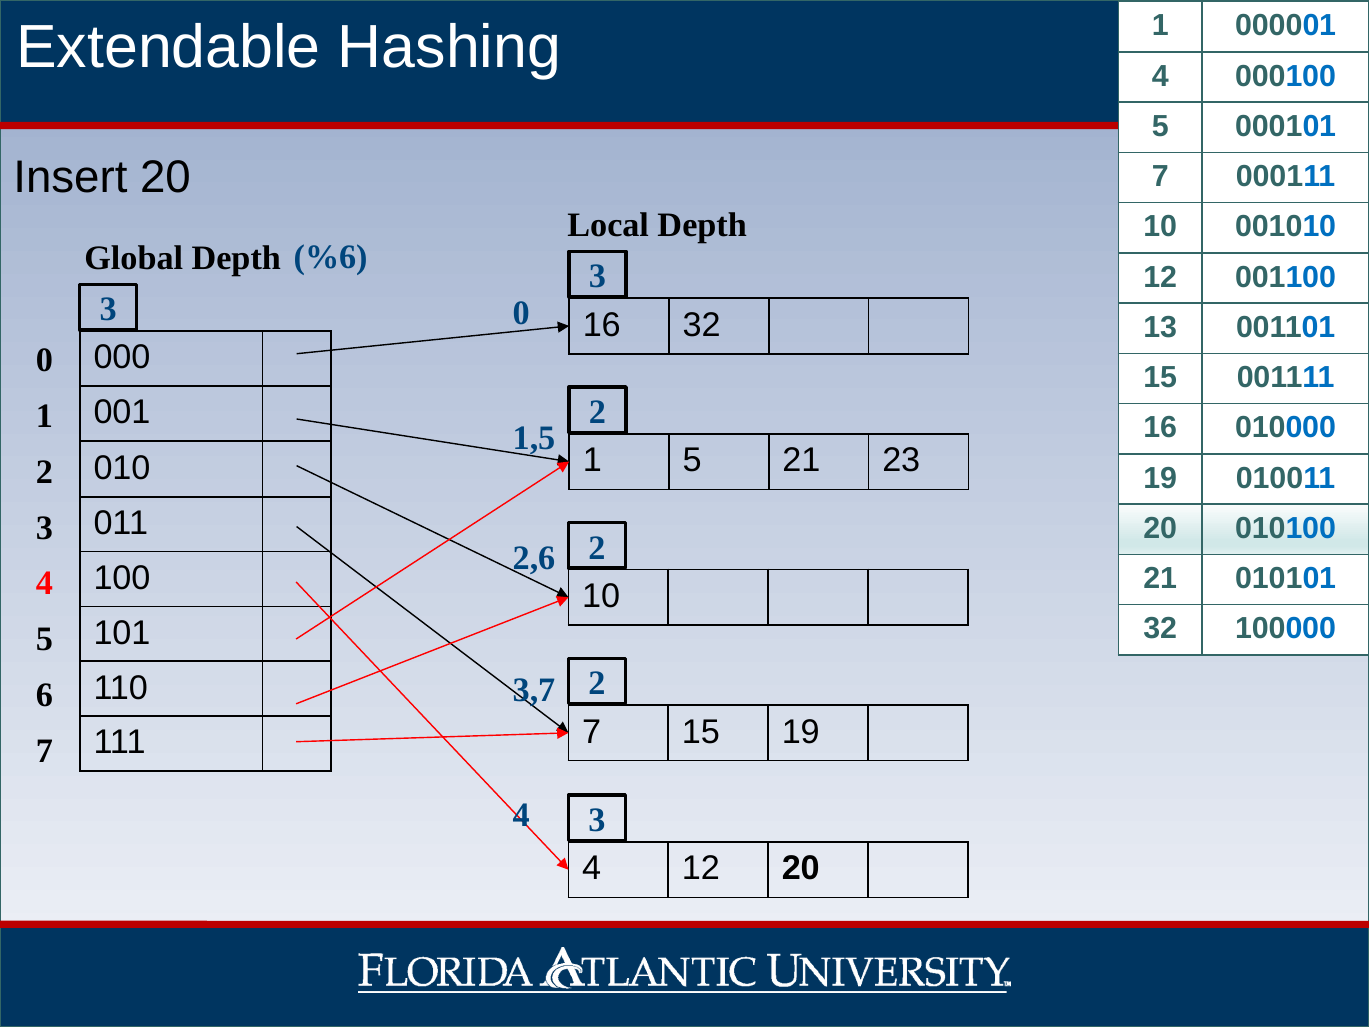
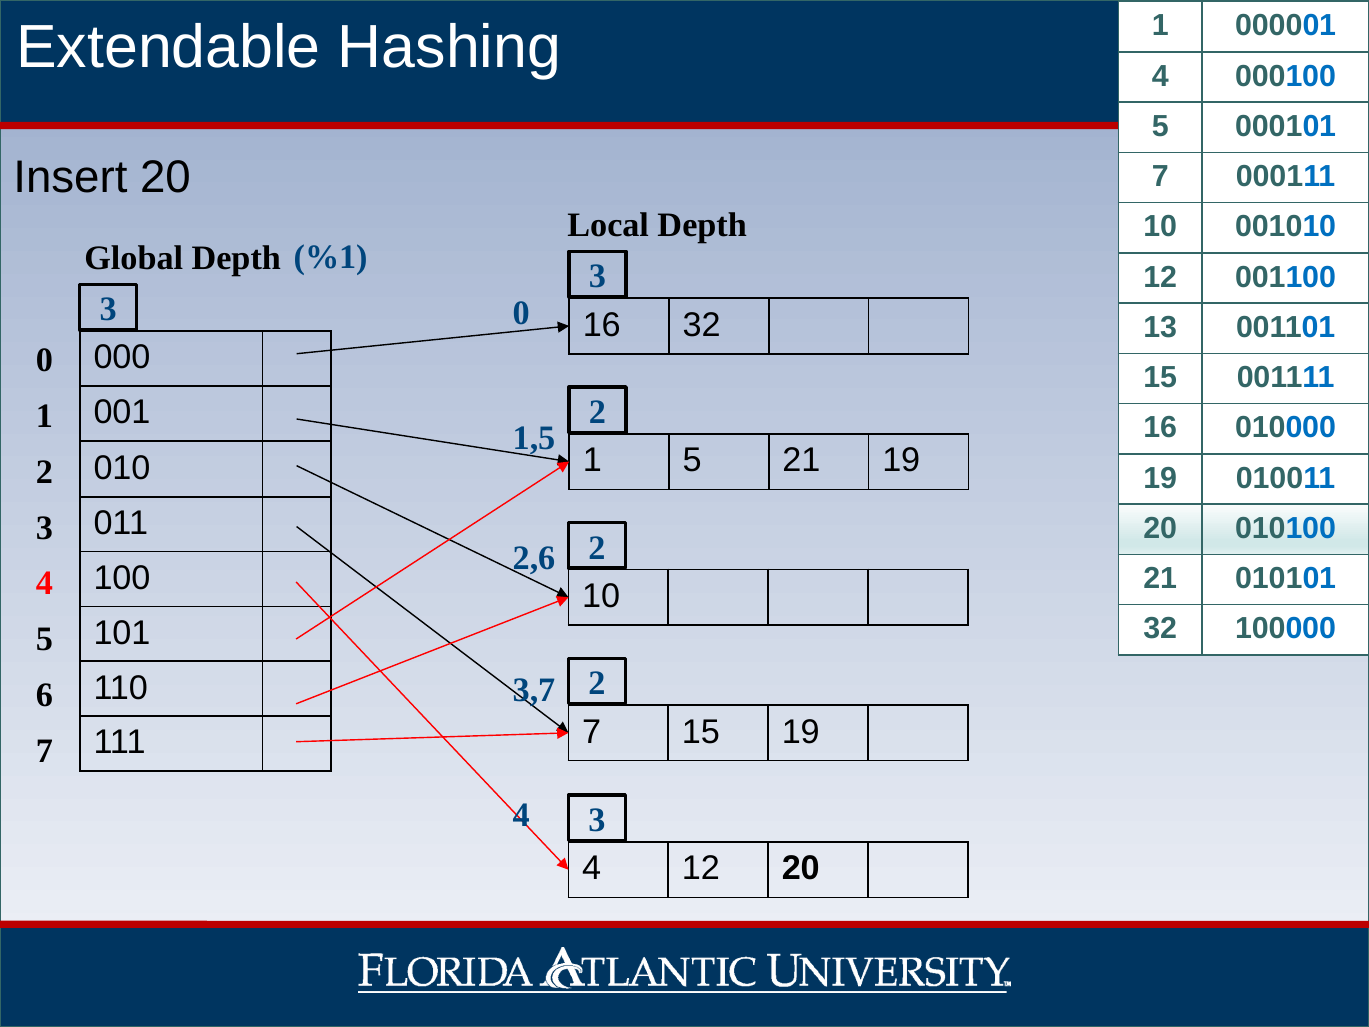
%6: %6 -> %1 (331, 257)
21 23: 23 -> 19 (901, 460)
